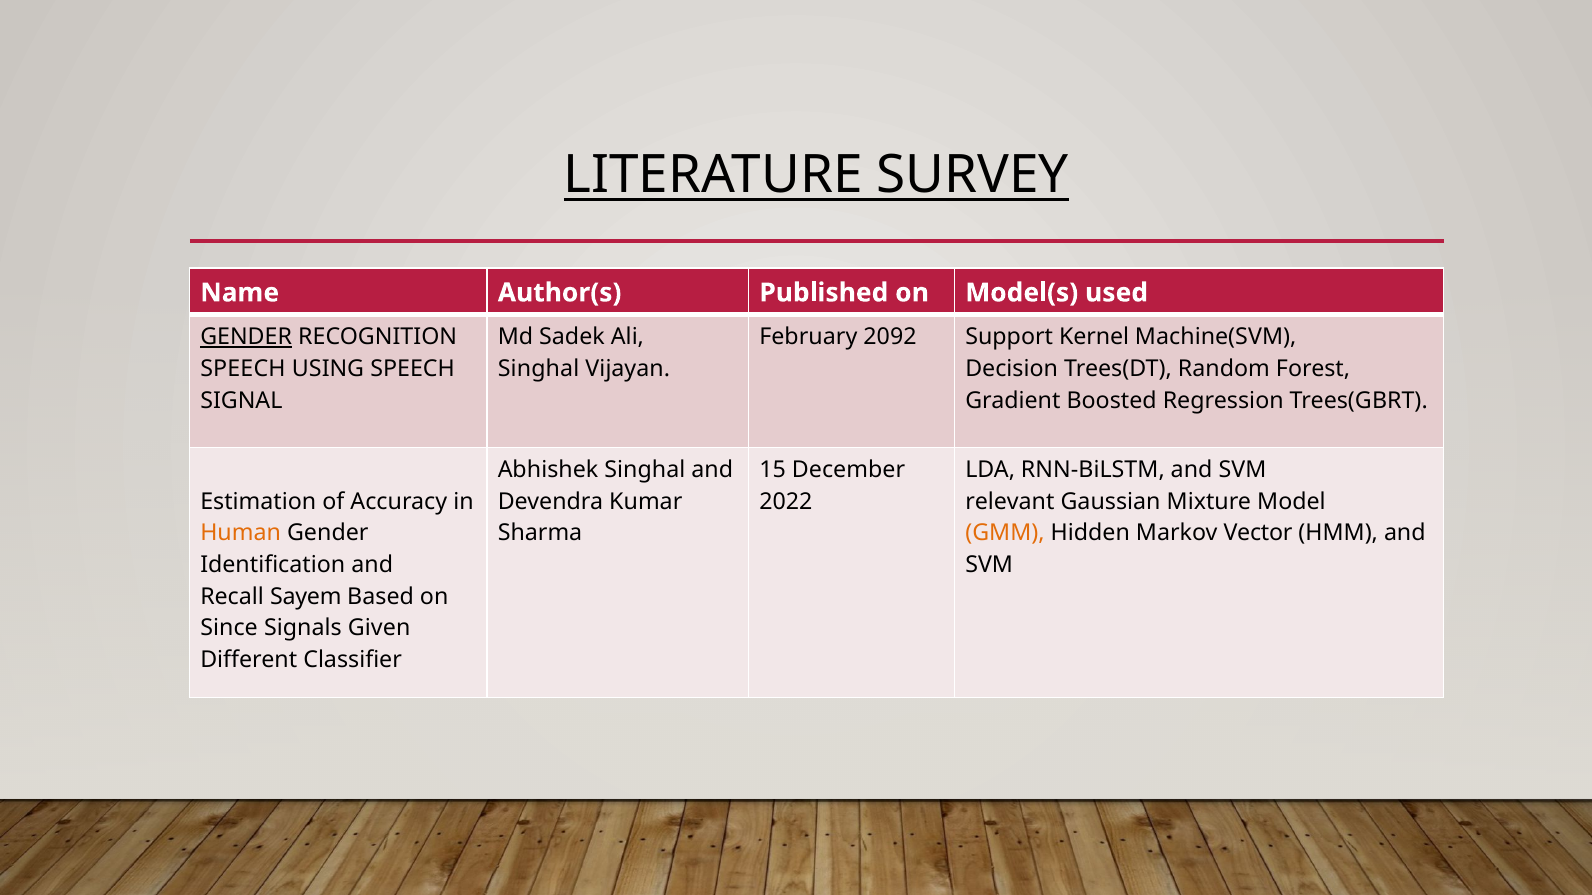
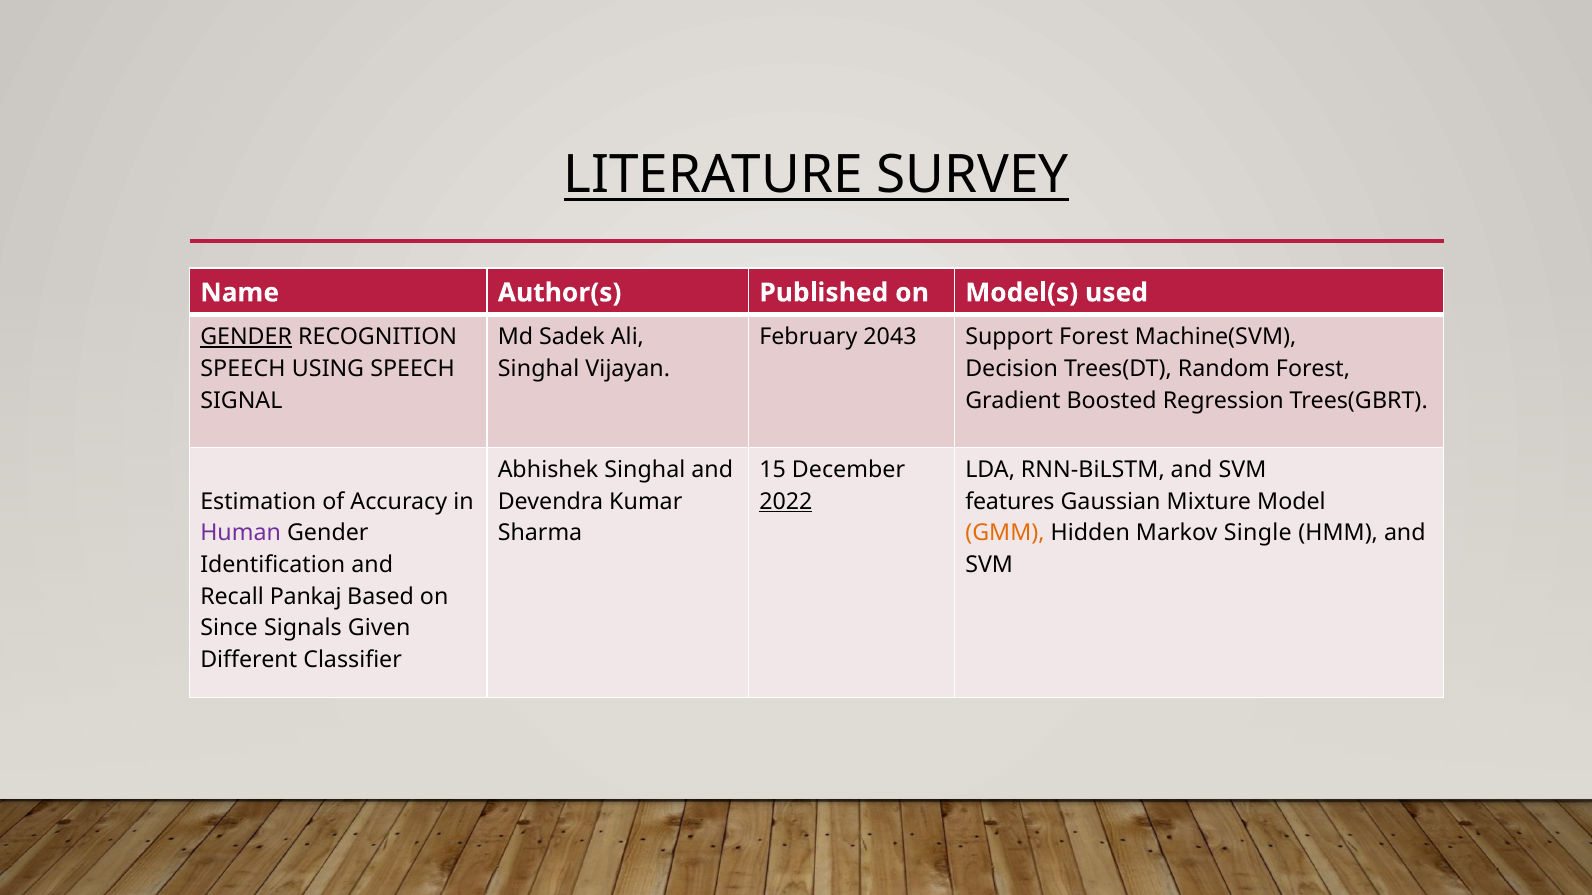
2092: 2092 -> 2043 (890, 337)
Support Kernel: Kernel -> Forest (1094, 337)
2022 underline: none -> present (786, 502)
relevant: relevant -> features (1010, 502)
Human colour: orange -> purple (241, 534)
Vector: Vector -> Single (1258, 534)
Sayem: Sayem -> Pankaj (306, 597)
